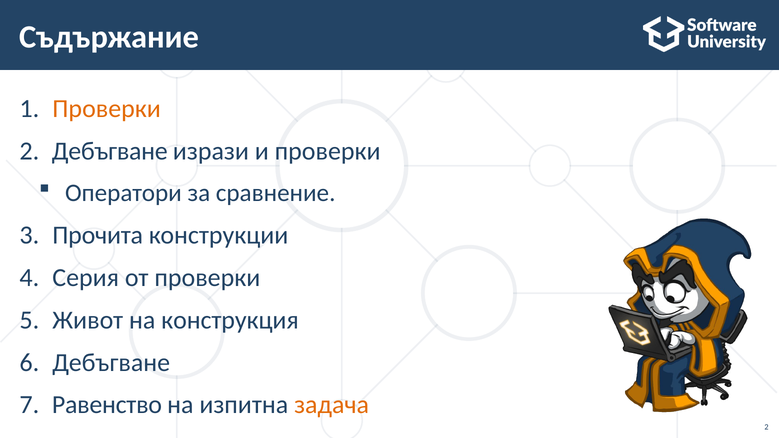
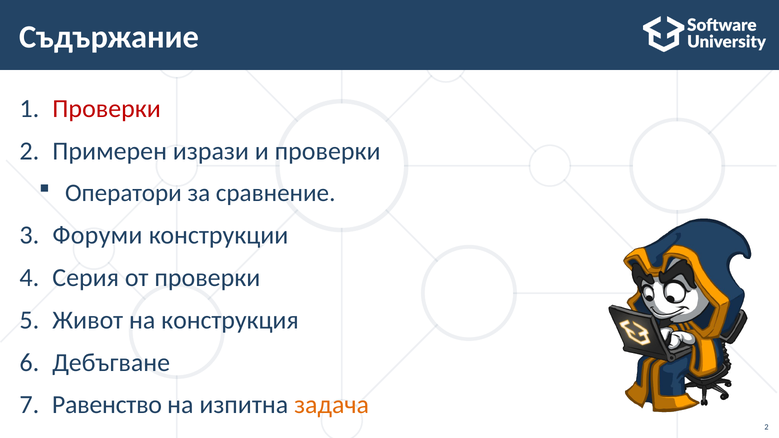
Проверки colour: orange -> red (107, 109)
2 Дебъгване: Дебъгване -> Примерен (110, 151)
Прочита: Прочита -> Форуми (97, 235)
